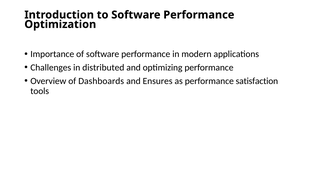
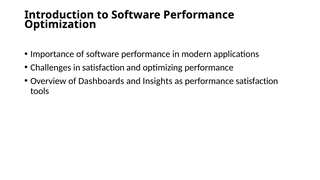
in distributed: distributed -> satisfaction (103, 68)
Ensures: Ensures -> Insights (158, 81)
